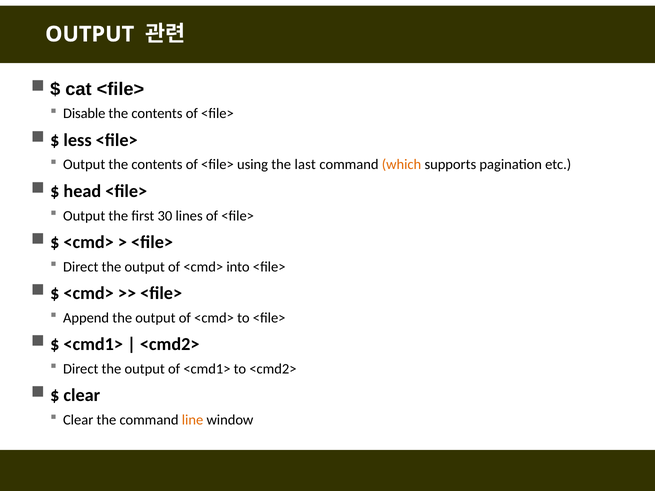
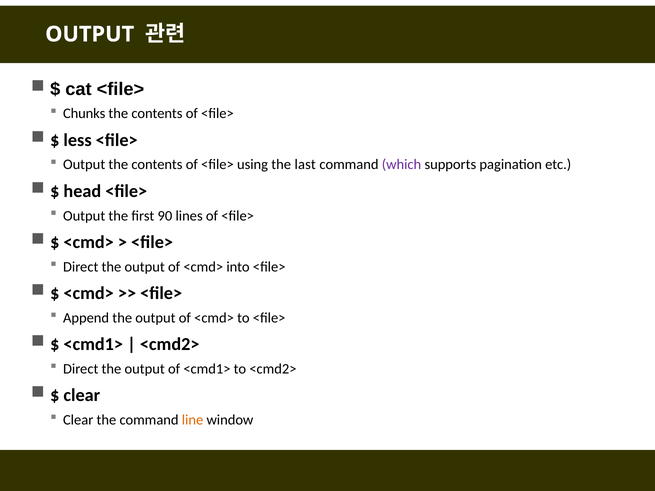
Disable: Disable -> Chunks (84, 114)
which colour: orange -> purple (402, 165)
30: 30 -> 90 (165, 216)
